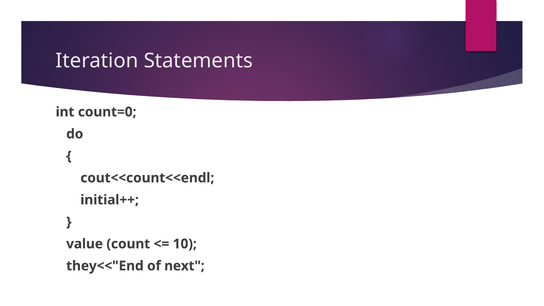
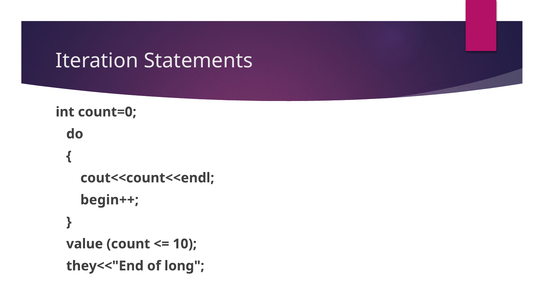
initial++: initial++ -> begin++ (110, 200)
next: next -> long (184, 266)
